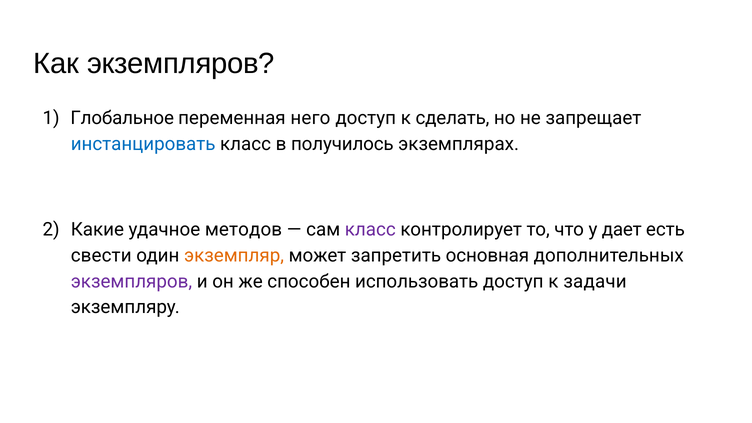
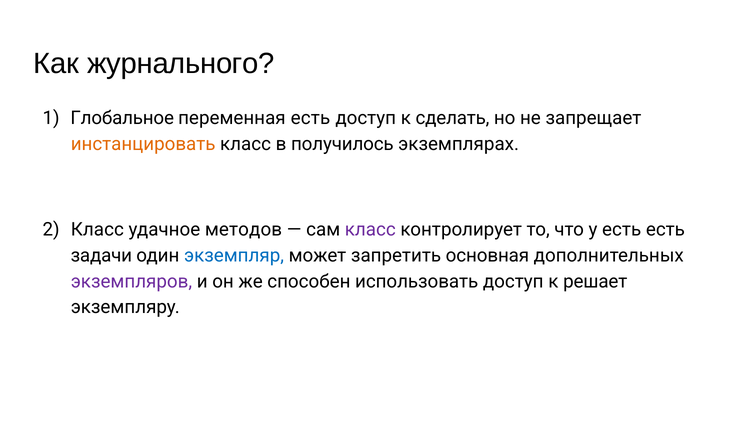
Как экземпляров: экземпляров -> журнального (181, 64)
переменная него: него -> есть (310, 118)
инстанцировать colour: blue -> orange (143, 144)
Какие: Какие -> Класс (97, 229)
у дает: дает -> есть (622, 229)
свести: свести -> задачи (101, 255)
экземпляр colour: orange -> blue (234, 255)
задачи: задачи -> решает (595, 281)
